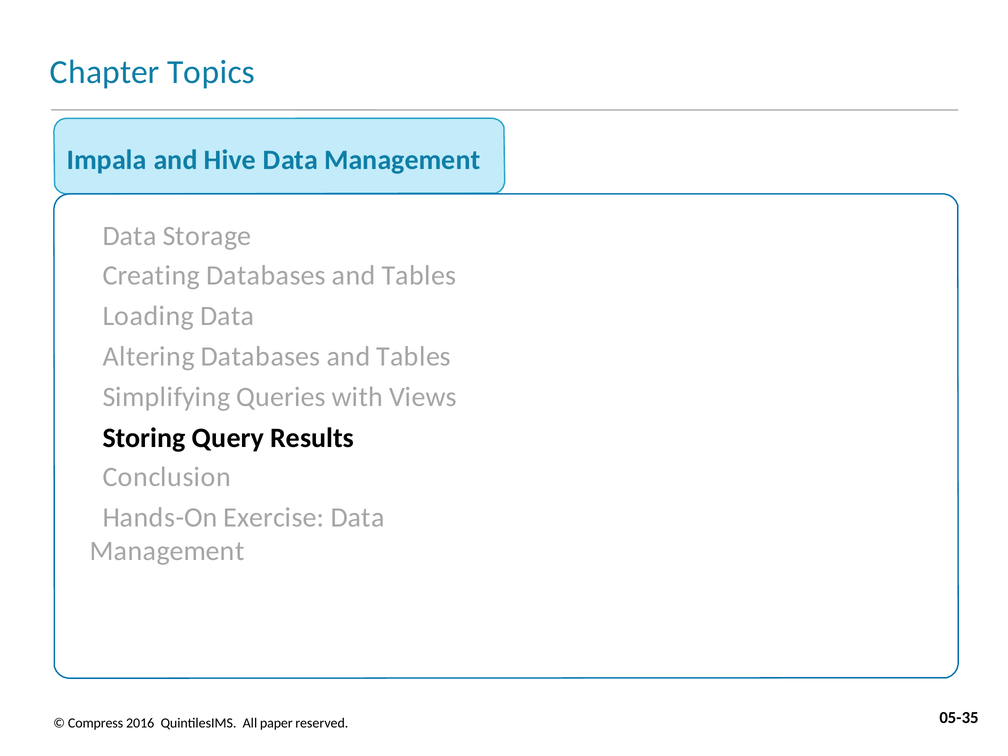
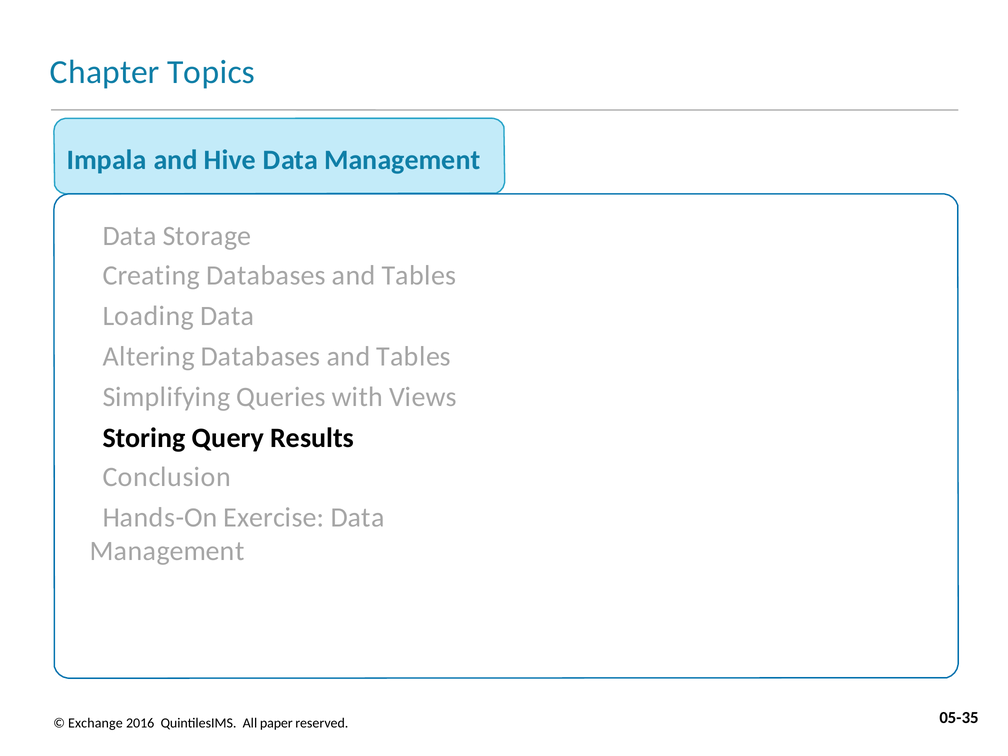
Compress: Compress -> Exchange (95, 723)
